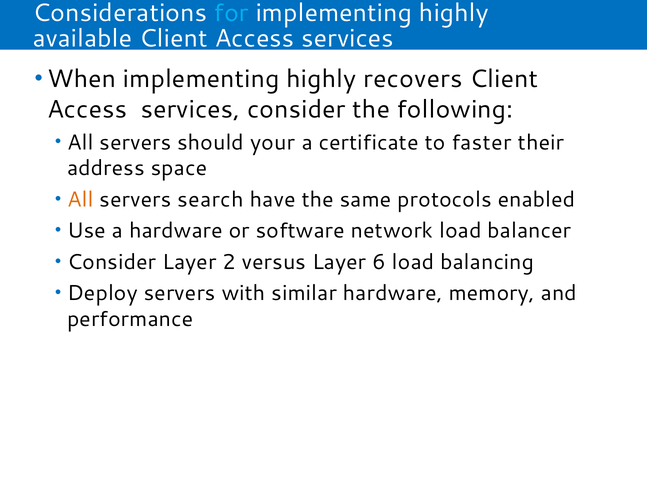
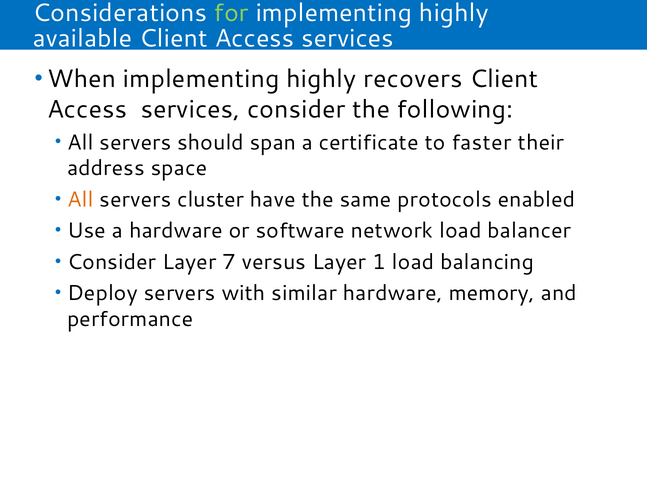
for colour: light blue -> light green (231, 13)
your: your -> span (273, 143)
search: search -> cluster (211, 200)
2: 2 -> 7 (229, 262)
6: 6 -> 1 (379, 262)
